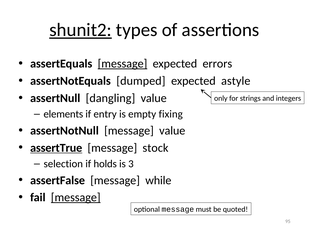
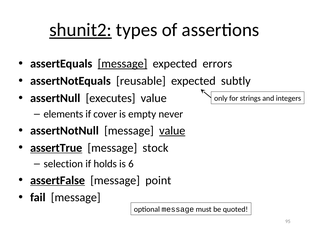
dumped: dumped -> reusable (141, 81)
astyle: astyle -> subtly (236, 81)
dangling: dangling -> executes (111, 98)
entry: entry -> cover (105, 114)
fixing: fixing -> never (171, 114)
value underline: none -> present (172, 130)
3: 3 -> 6 (131, 164)
assertFalse underline: none -> present (58, 180)
while: while -> point (158, 180)
message underline: present -> none (76, 197)
